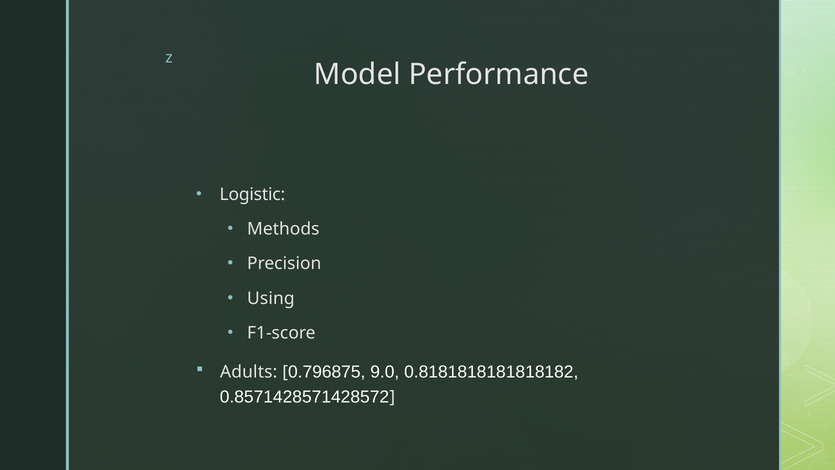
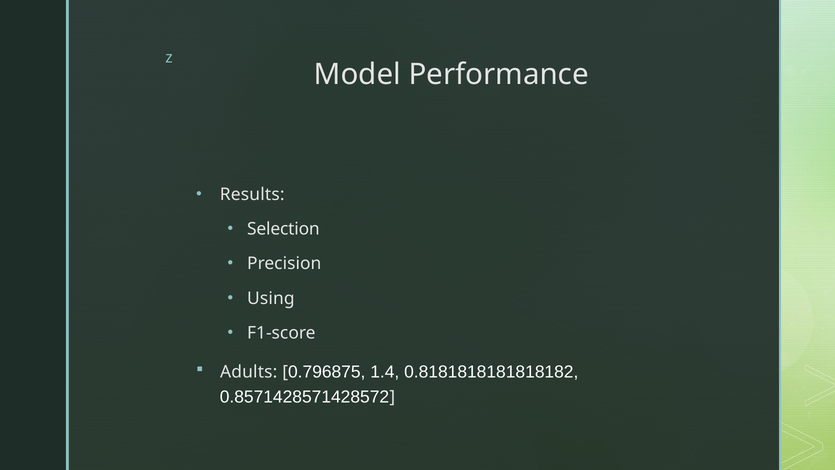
Logistic: Logistic -> Results (252, 194)
Methods: Methods -> Selection (283, 229)
9.0: 9.0 -> 1.4 (385, 372)
